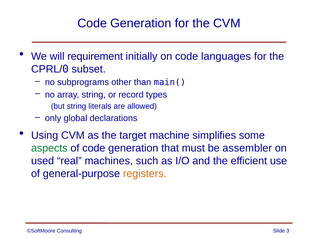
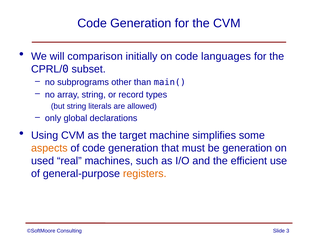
requirement: requirement -> comparison (95, 56)
aspects colour: green -> orange (49, 148)
be assembler: assembler -> generation (247, 148)
